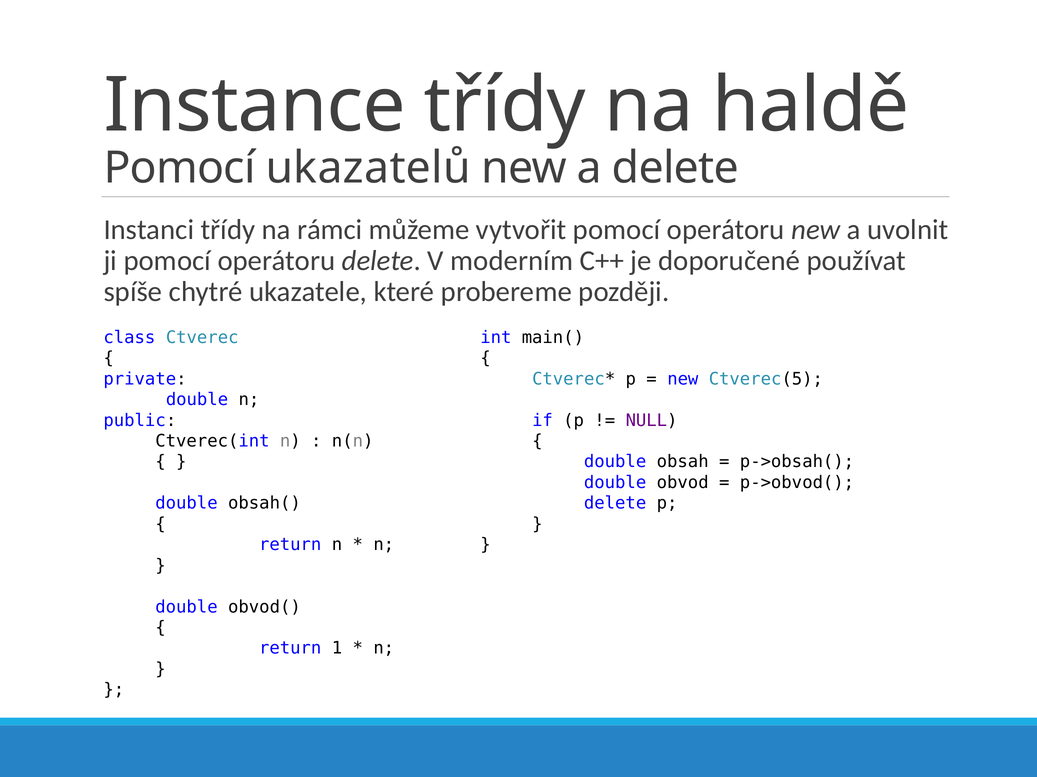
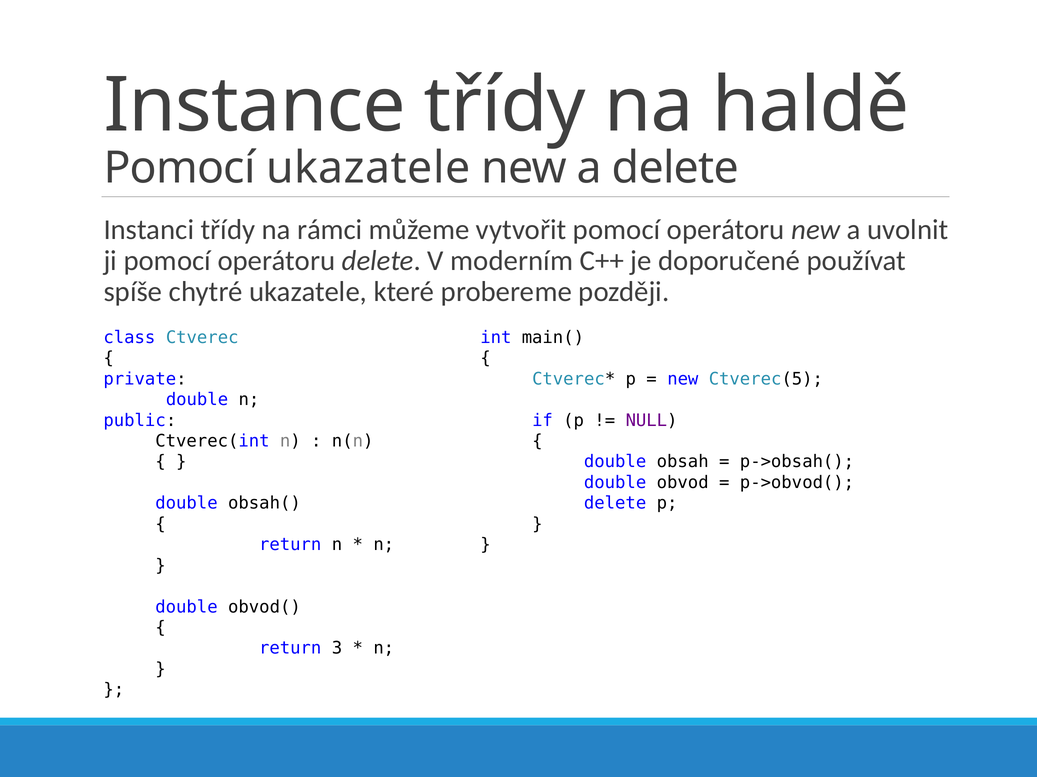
Pomocí ukazatelů: ukazatelů -> ukazatele (368, 168)
1: 1 -> 3 (337, 649)
